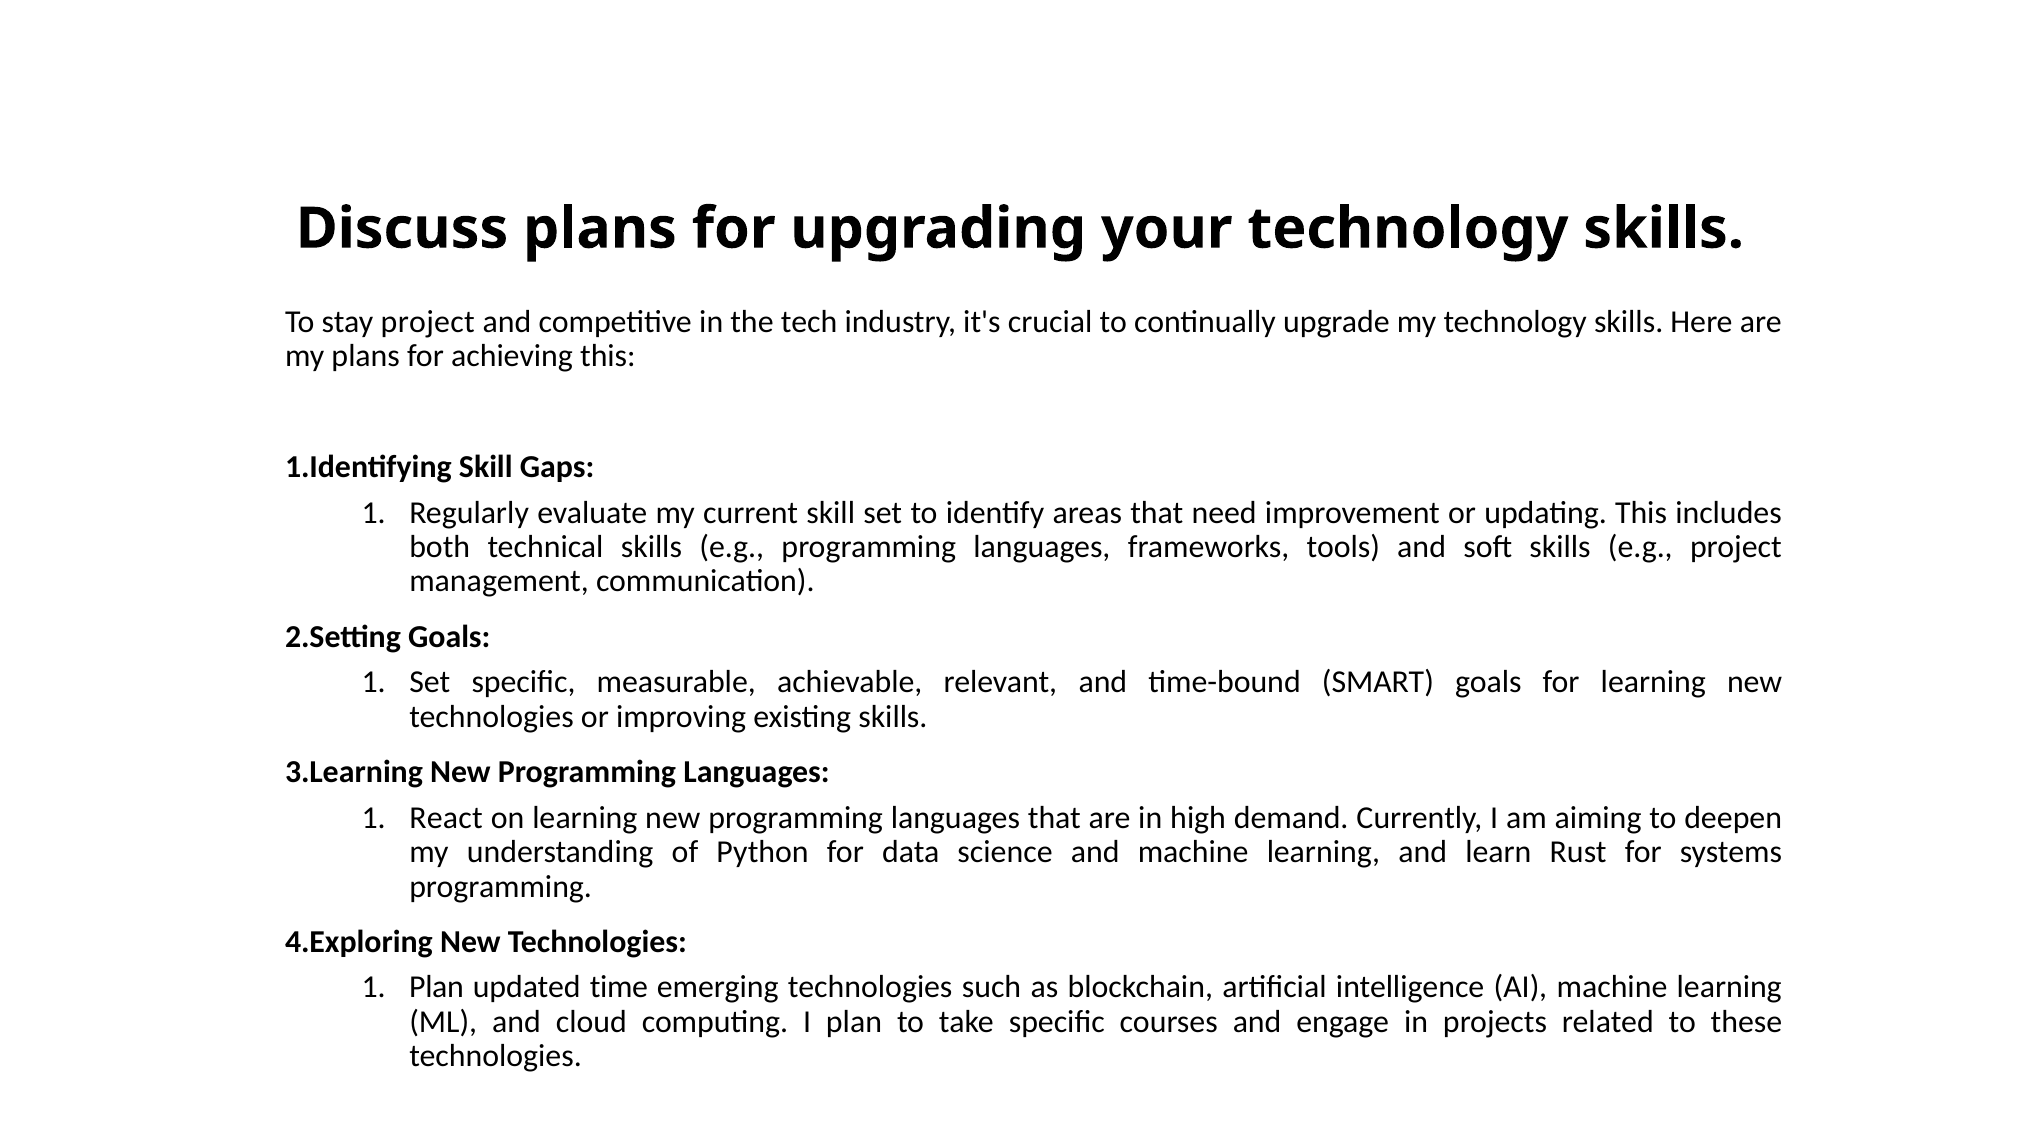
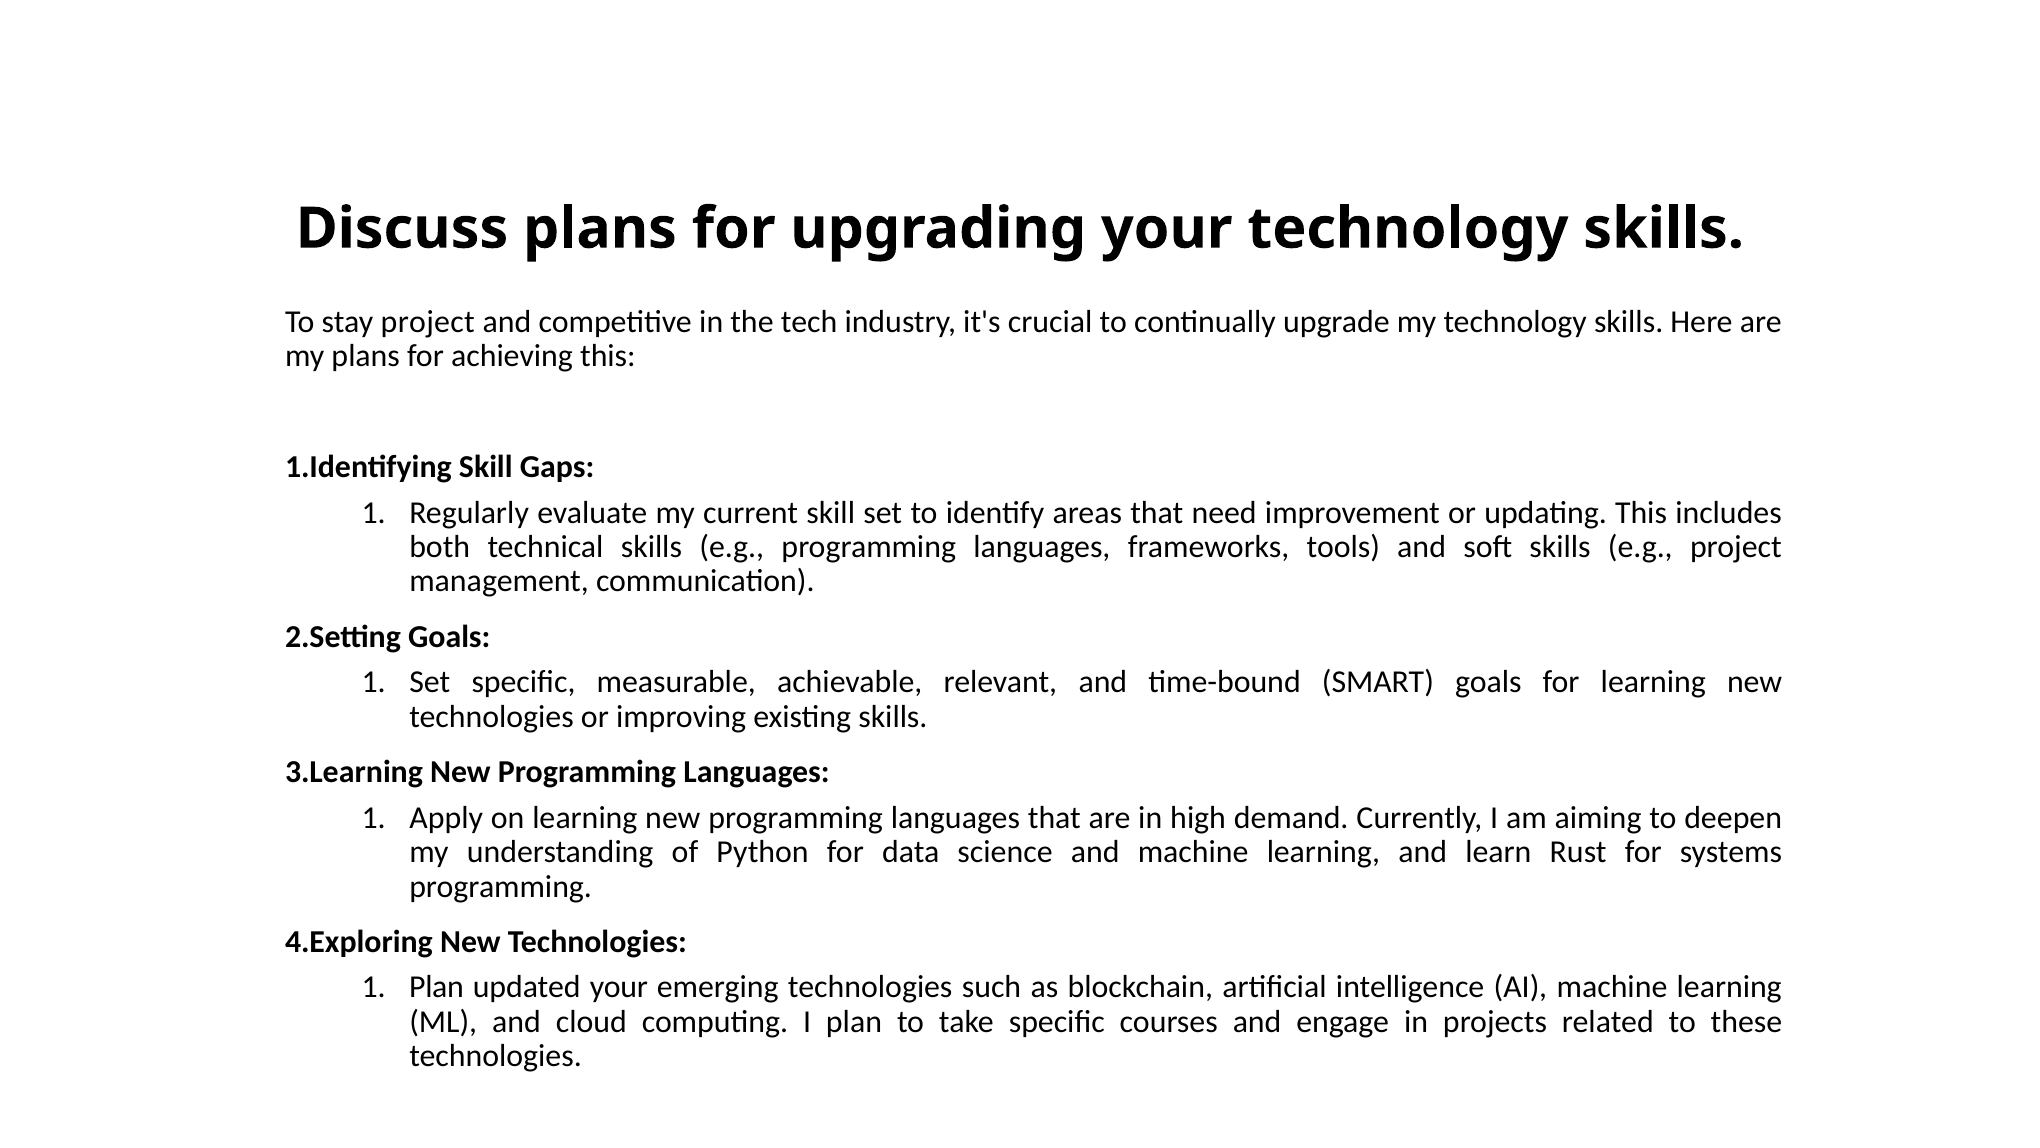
React: React -> Apply (446, 817)
updated time: time -> your (619, 987)
